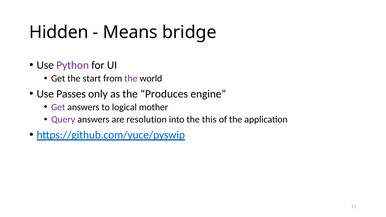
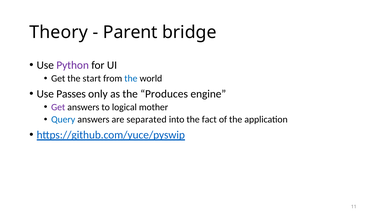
Hidden: Hidden -> Theory (59, 32)
Means: Means -> Parent (130, 32)
the colour: purple -> blue (131, 79)
Query colour: purple -> blue (63, 120)
resolution: resolution -> separated (147, 120)
this: this -> fact (209, 120)
